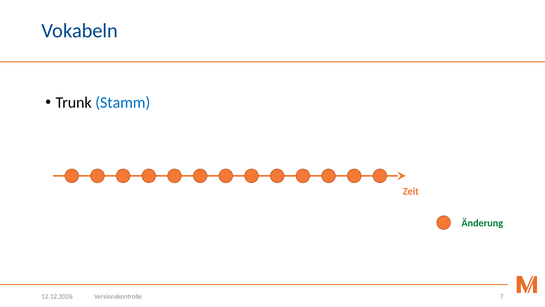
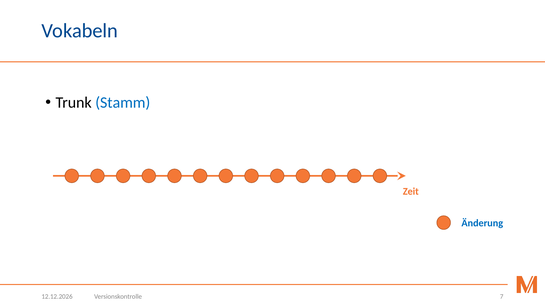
Änderung colour: green -> blue (482, 223)
